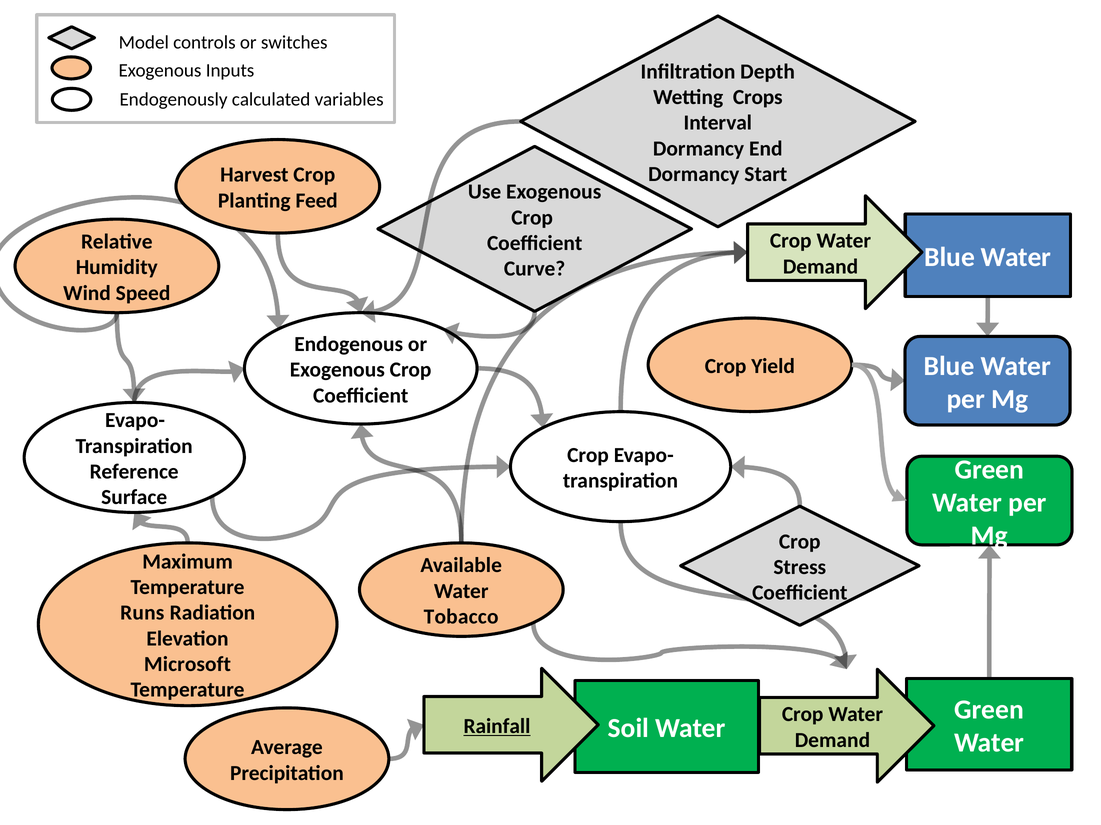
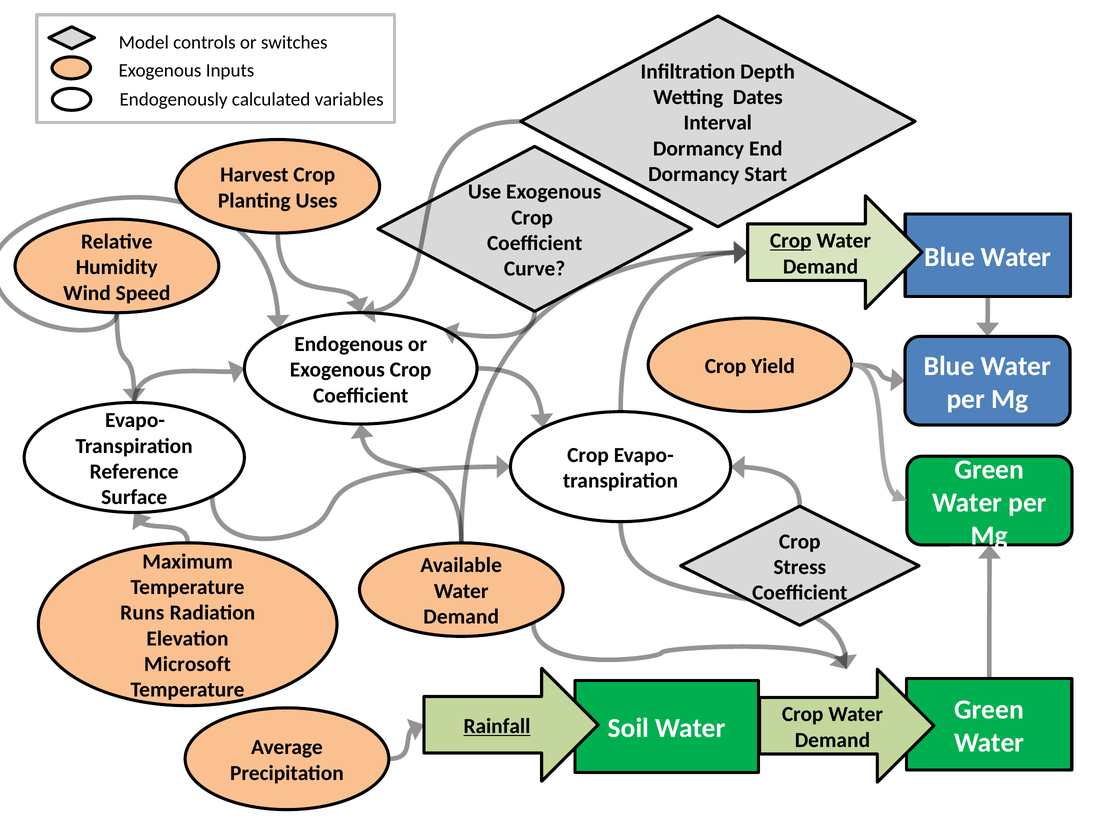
Crops: Crops -> Dates (758, 97)
Feed: Feed -> Uses (316, 201)
Crop underline: none -> present (791, 241)
Tobacco: Tobacco -> Demand (461, 617)
